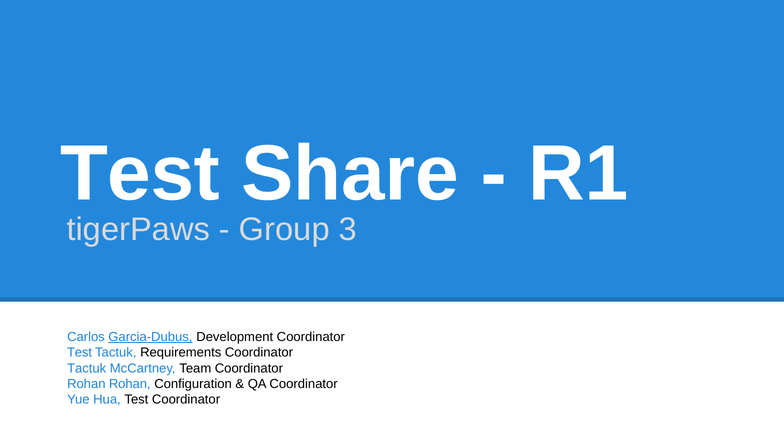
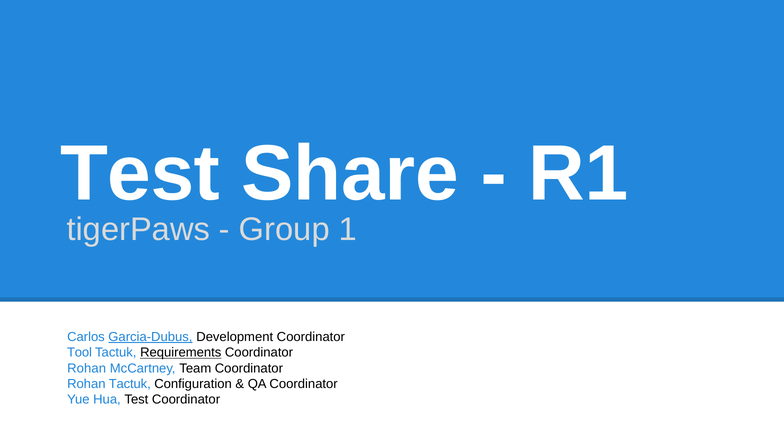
3: 3 -> 1 (348, 230)
Test: Test -> Tool (79, 353)
Requirements underline: none -> present (181, 353)
Tactuk: Tactuk -> Rohan (87, 368)
Rohan Rohan: Rohan -> Tactuk (130, 384)
